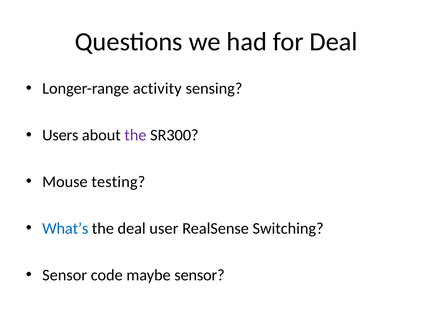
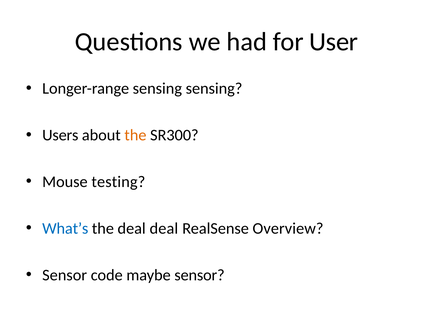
for Deal: Deal -> User (334, 42)
Longer-range activity: activity -> sensing (157, 89)
the colour: purple -> orange (135, 136)
deal user: user -> deal (164, 229)
Switching: Switching -> Overview (288, 229)
